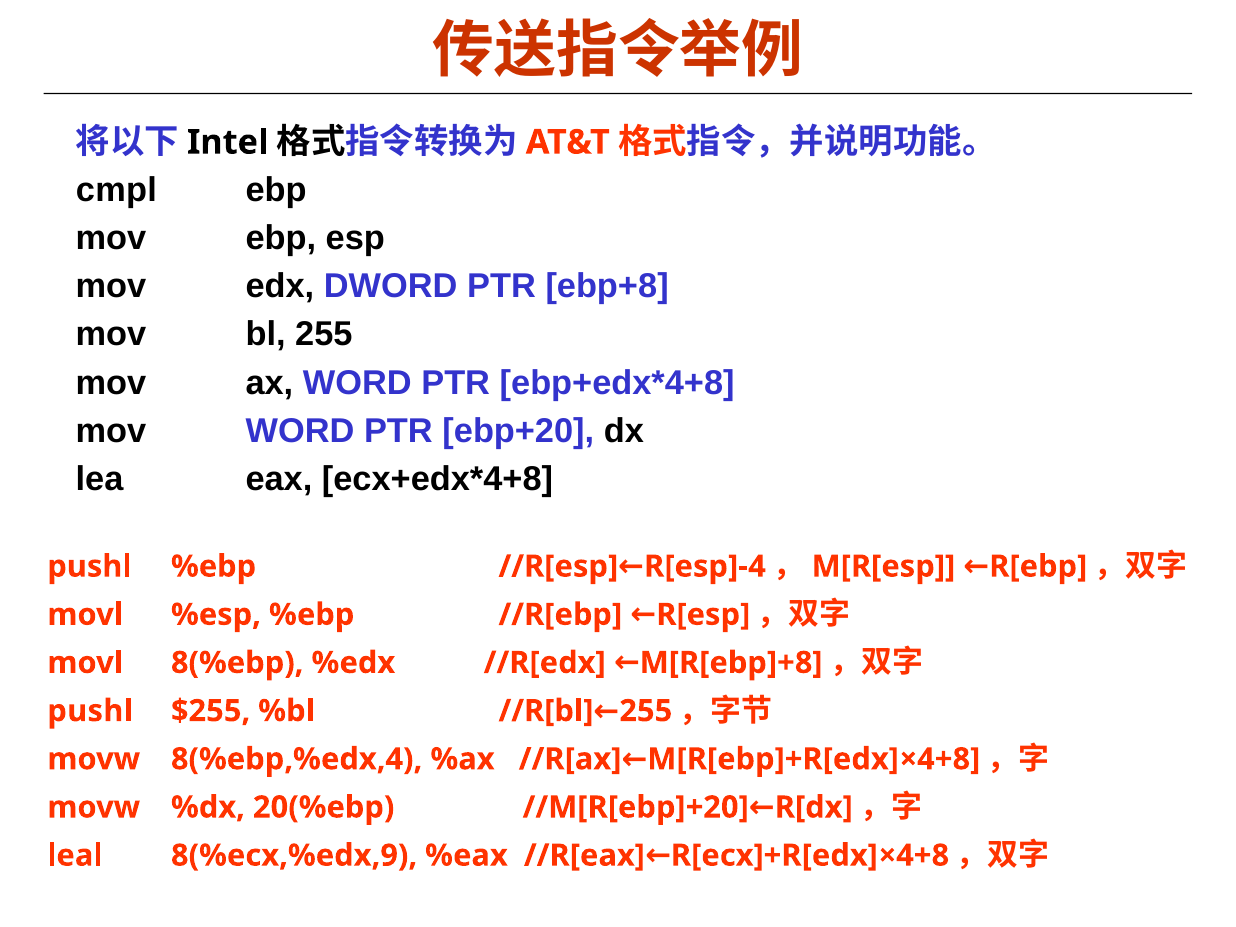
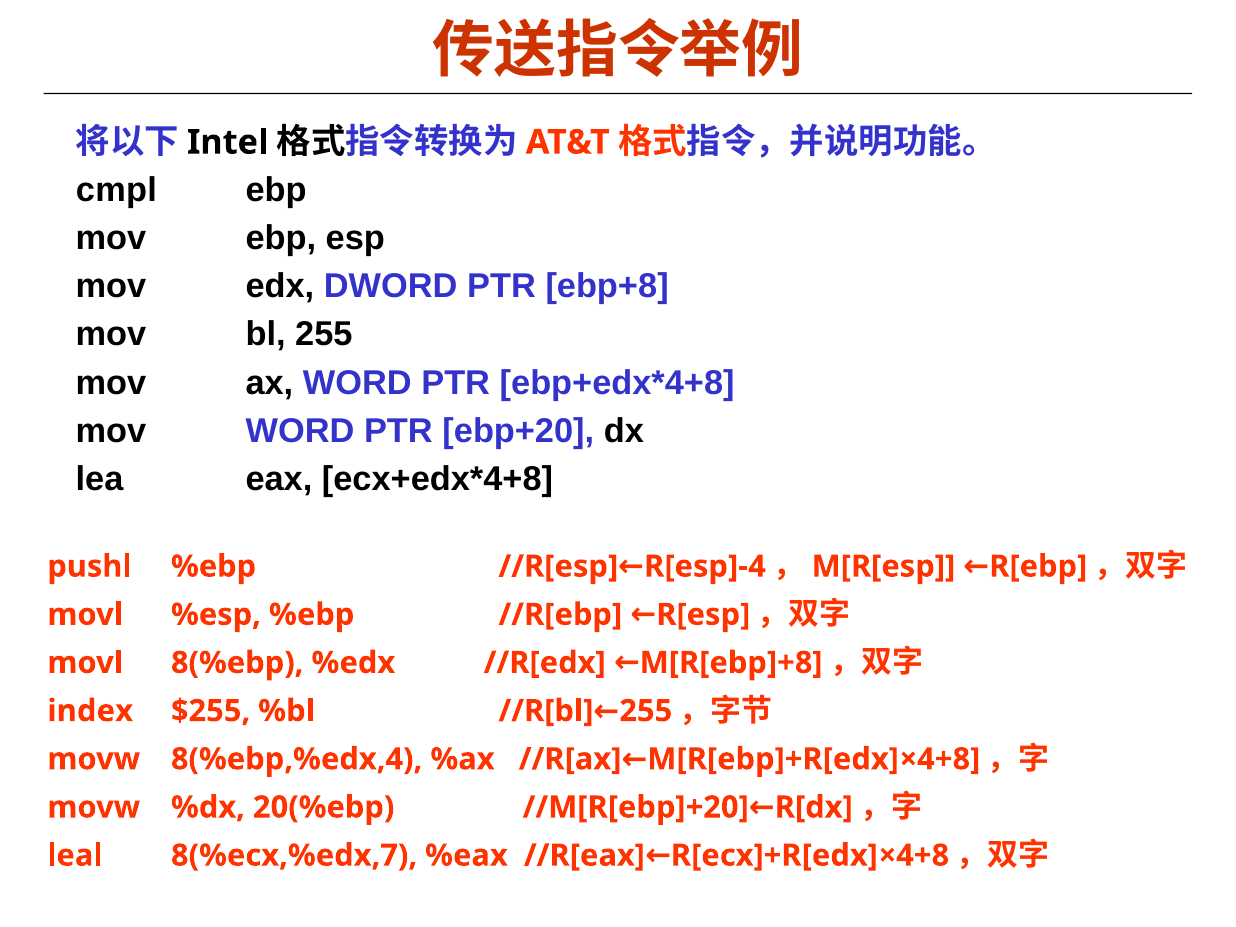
pushl: pushl -> index (90, 711)
8(%ecx,%edx,9: 8(%ecx,%edx,9 -> 8(%ecx,%edx,7 (294, 855)
